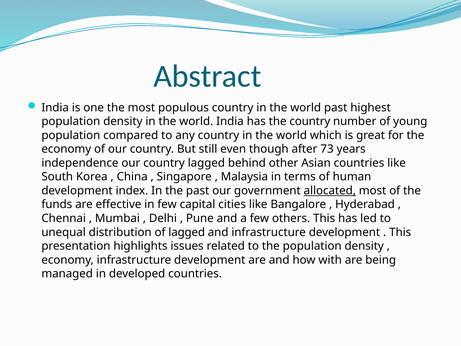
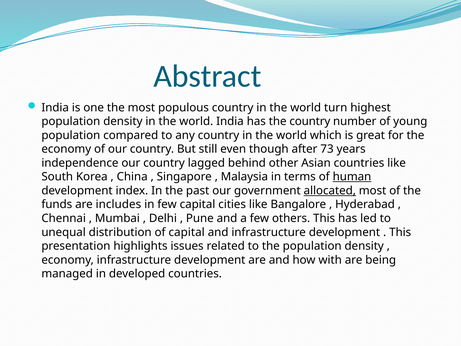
world past: past -> turn (336, 108)
human underline: none -> present (352, 177)
effective: effective -> includes (118, 204)
of lagged: lagged -> capital (187, 232)
